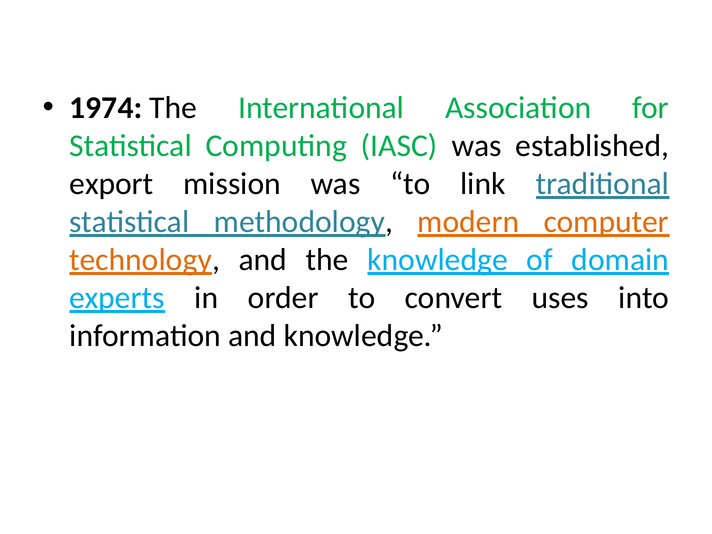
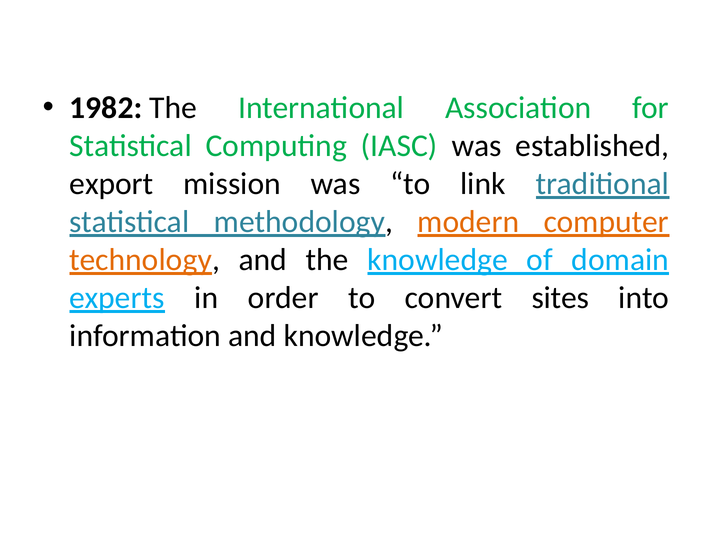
1974: 1974 -> 1982 (106, 108)
uses: uses -> sites (560, 298)
